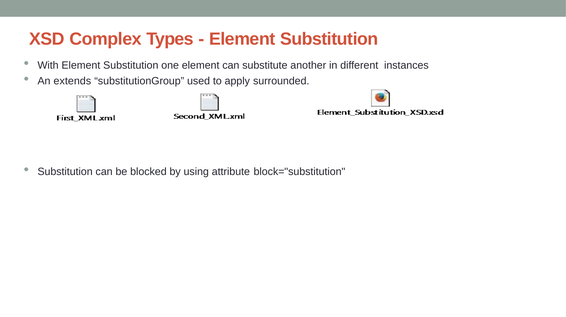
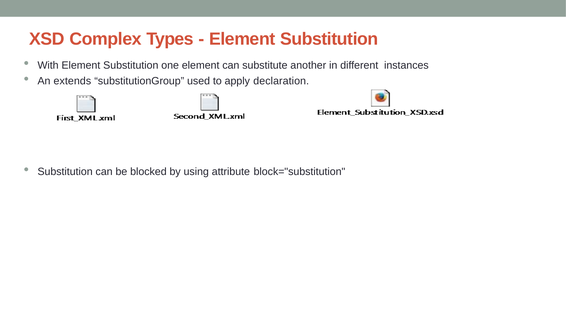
surrounded: surrounded -> declaration (281, 81)
